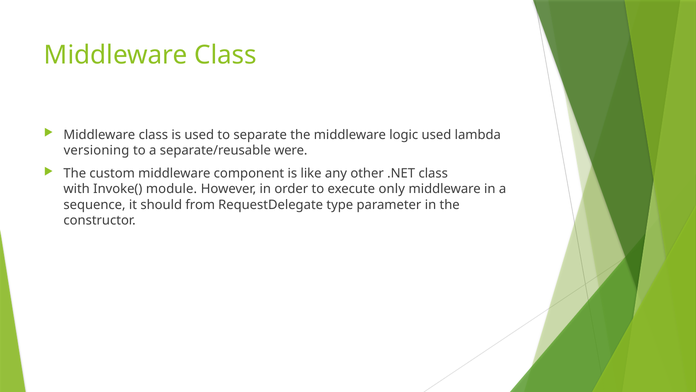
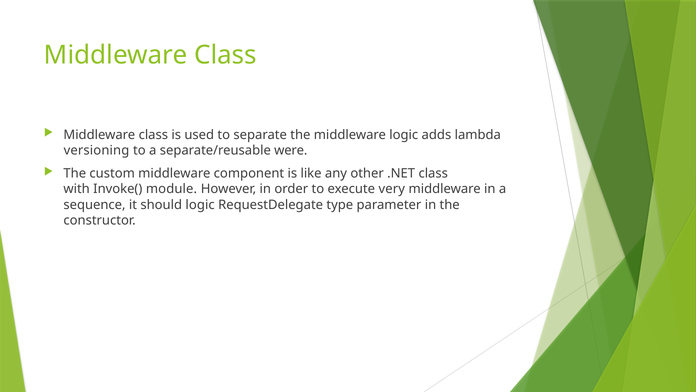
logic used: used -> adds (436, 135)
only: only -> very (392, 189)
should from: from -> logic (200, 205)
